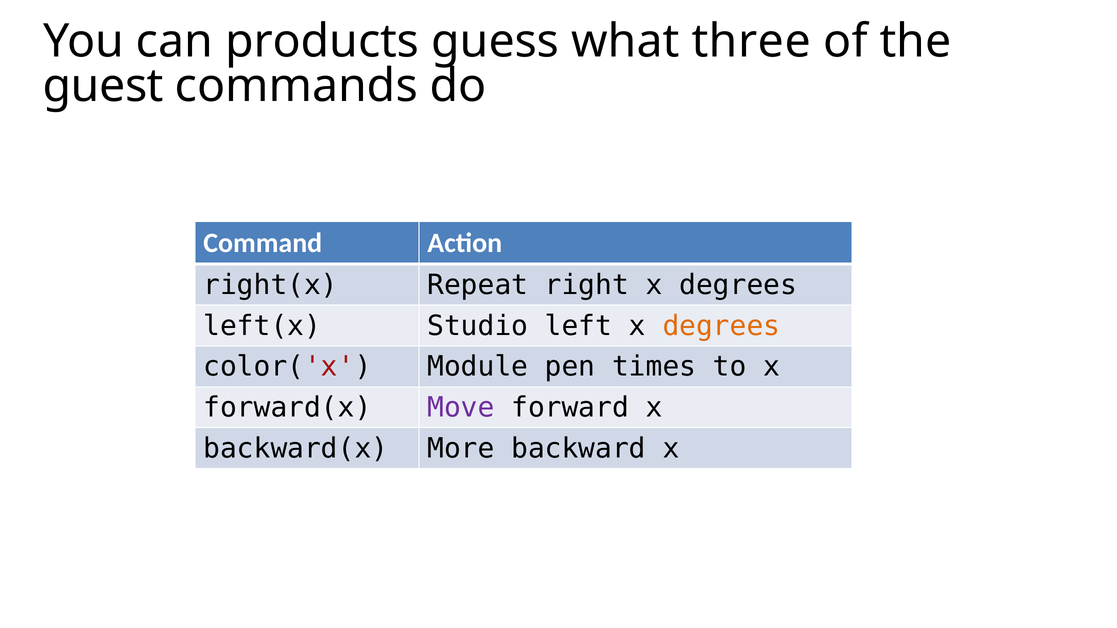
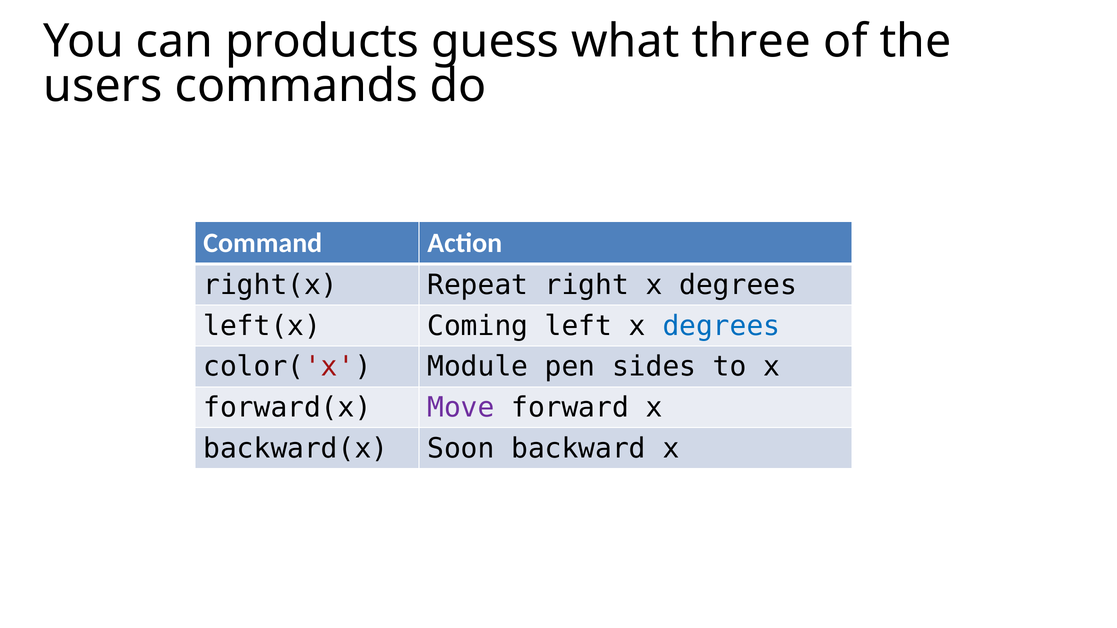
guest: guest -> users (103, 86)
Studio: Studio -> Coming (478, 326)
degrees colour: orange -> blue (721, 326)
times: times -> sides (654, 367)
More: More -> Soon (461, 449)
